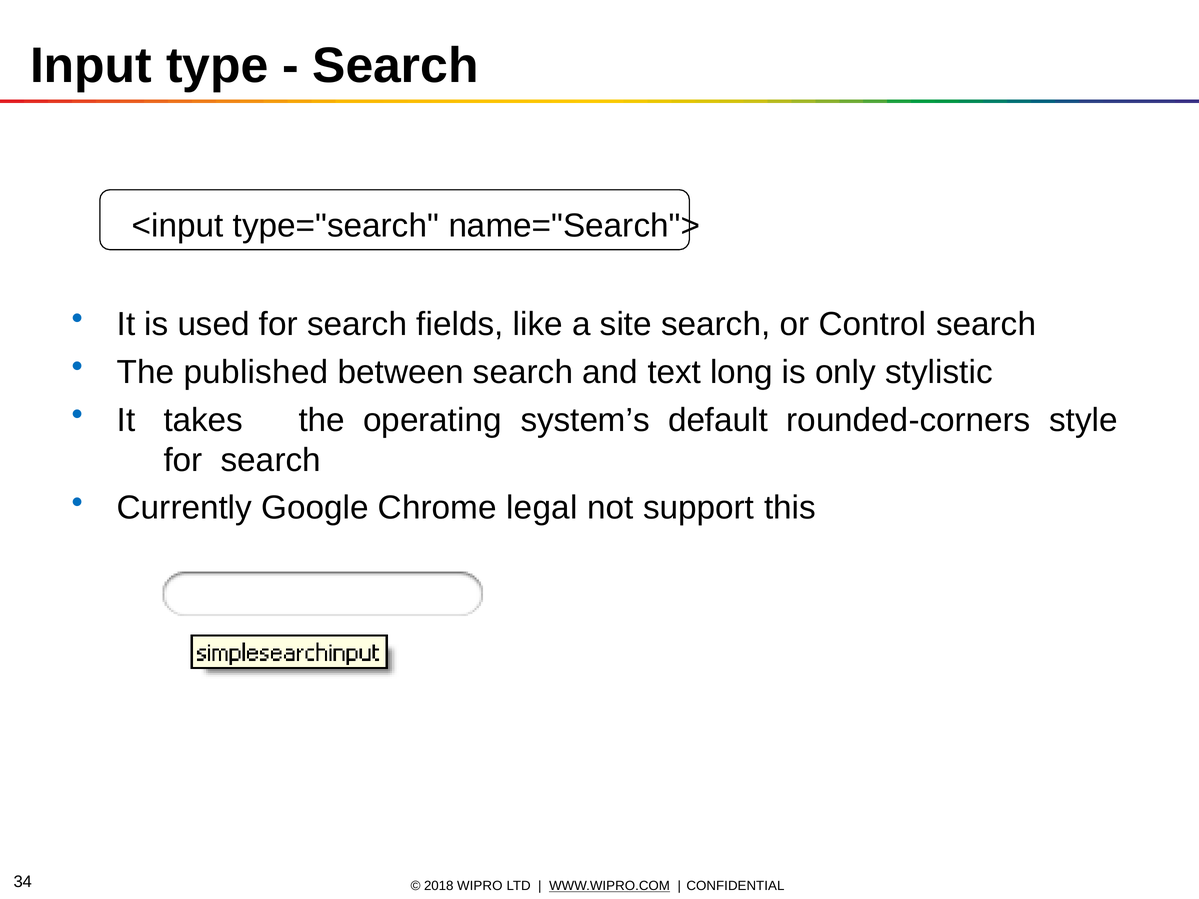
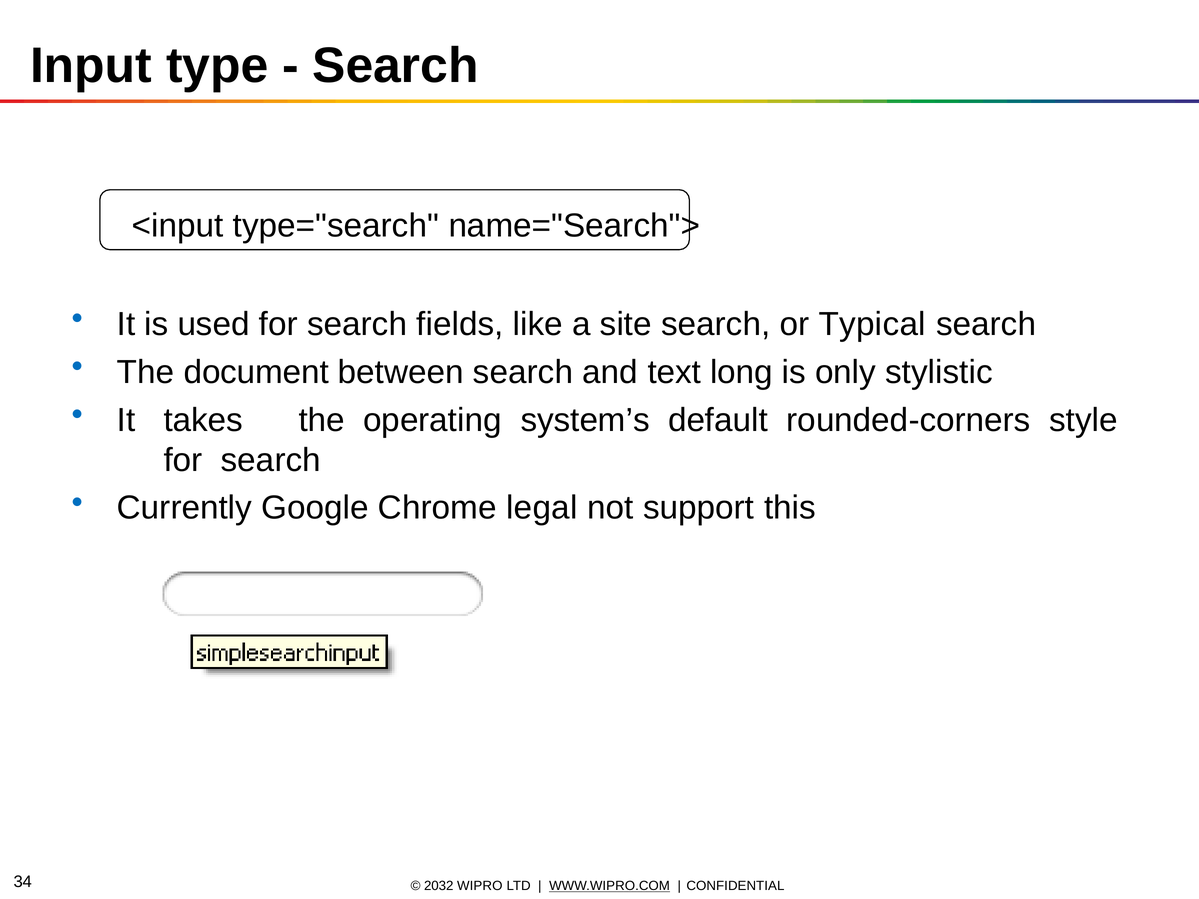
Control: Control -> Typical (872, 324)
published: published -> document (256, 372)
2018: 2018 -> 2032 (439, 886)
